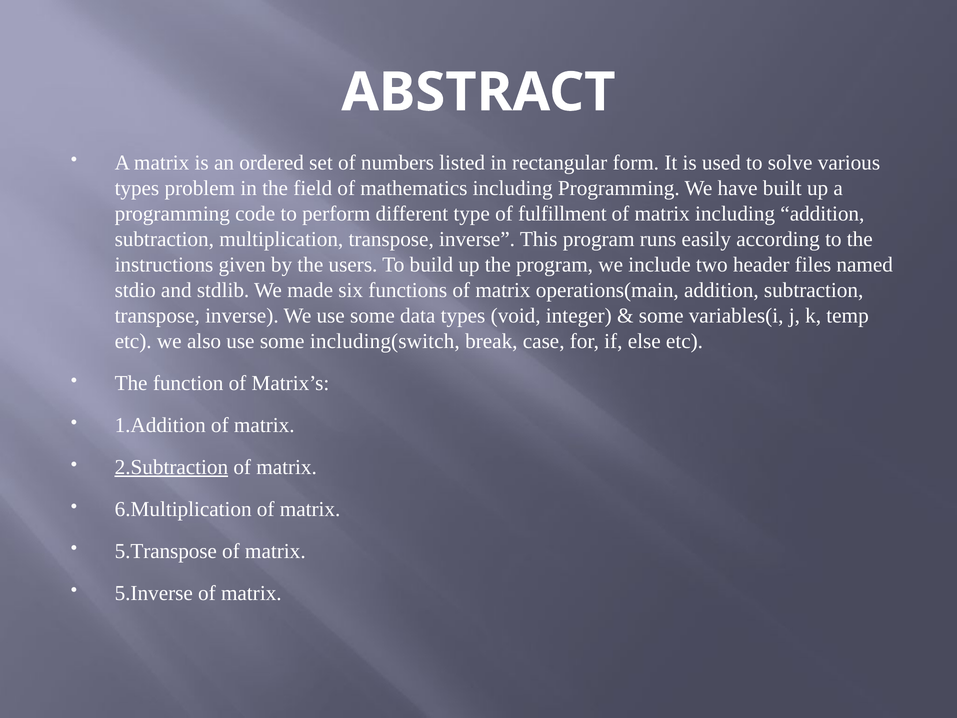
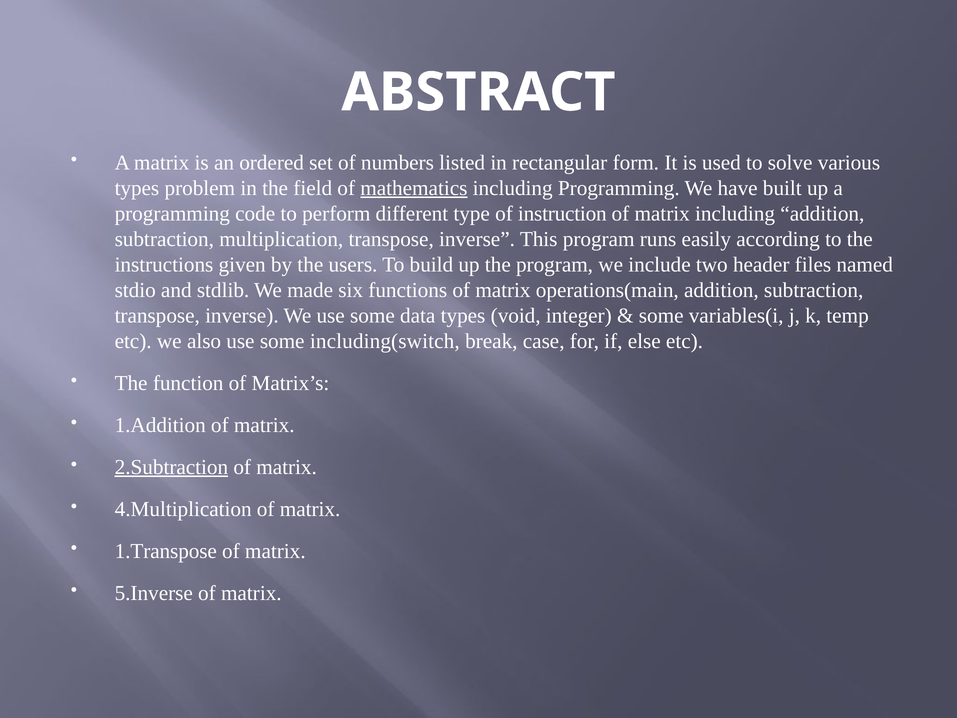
mathematics underline: none -> present (414, 188)
fulfillment: fulfillment -> instruction (562, 214)
6.Multiplication: 6.Multiplication -> 4.Multiplication (183, 509)
5.Transpose: 5.Transpose -> 1.Transpose (166, 551)
